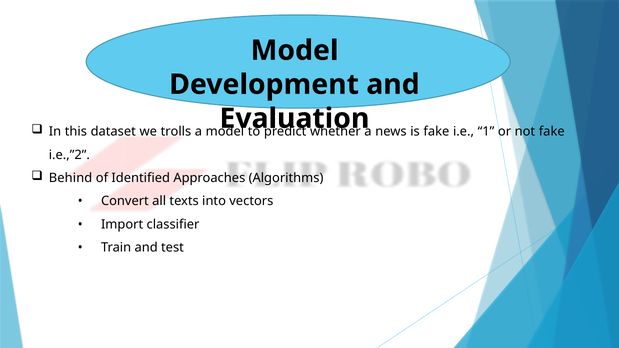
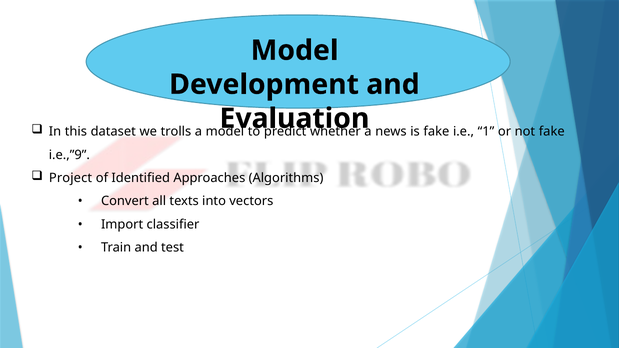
i.e.,”2: i.e.,”2 -> i.e.,”9 (69, 155)
Behind: Behind -> Project (71, 178)
